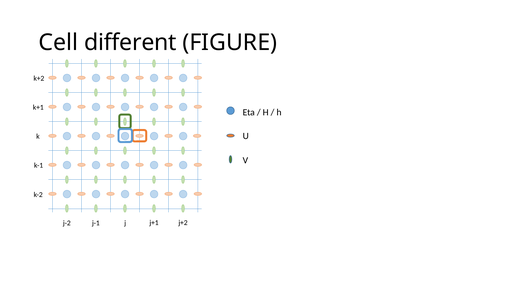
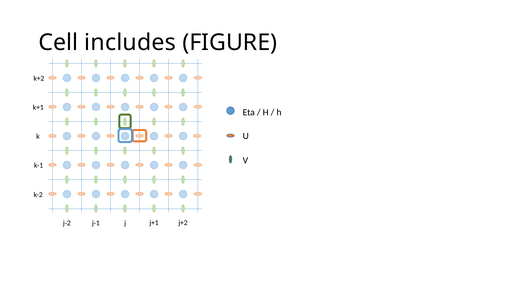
different: different -> includes (130, 42)
